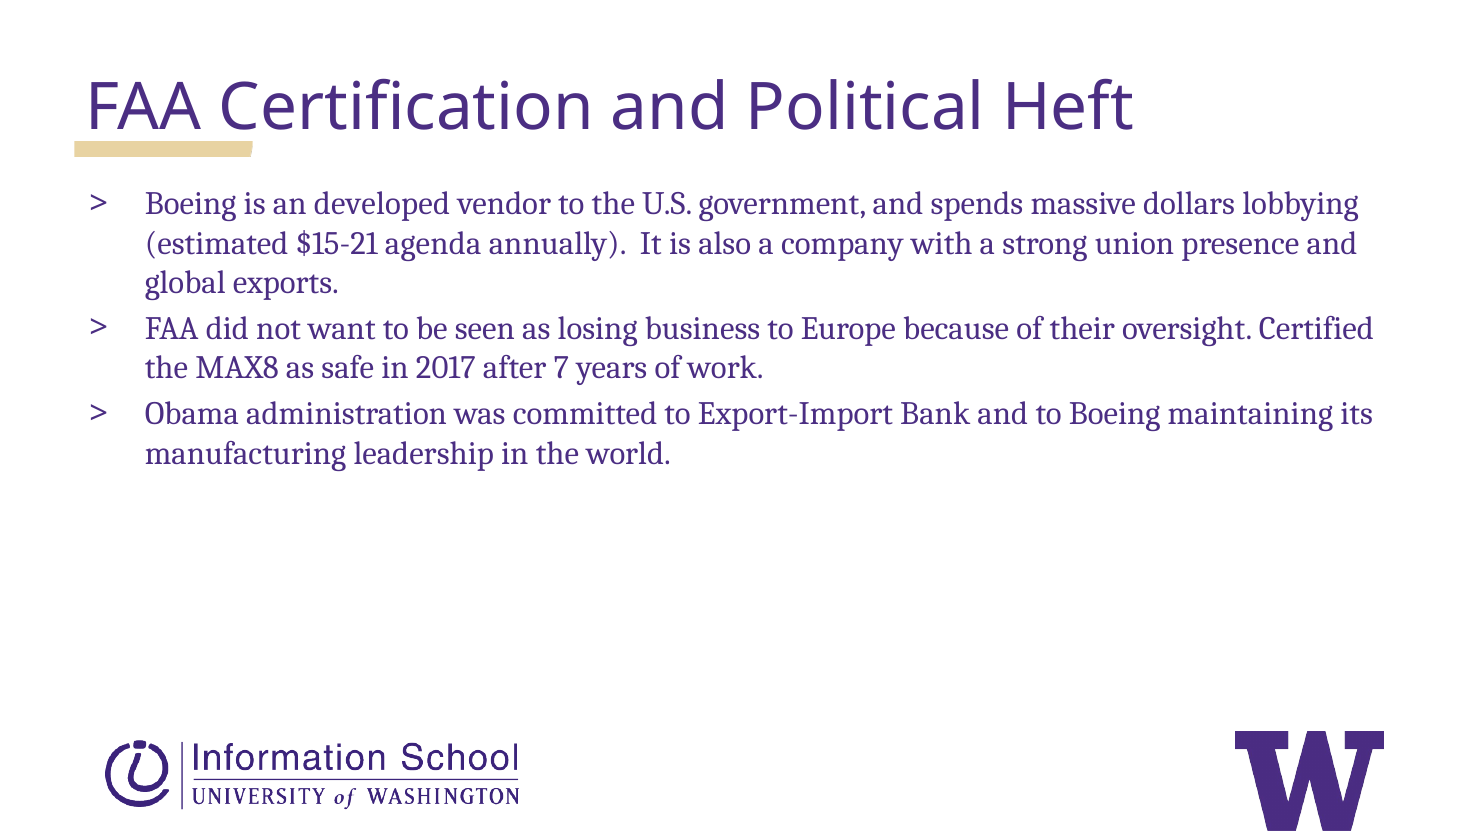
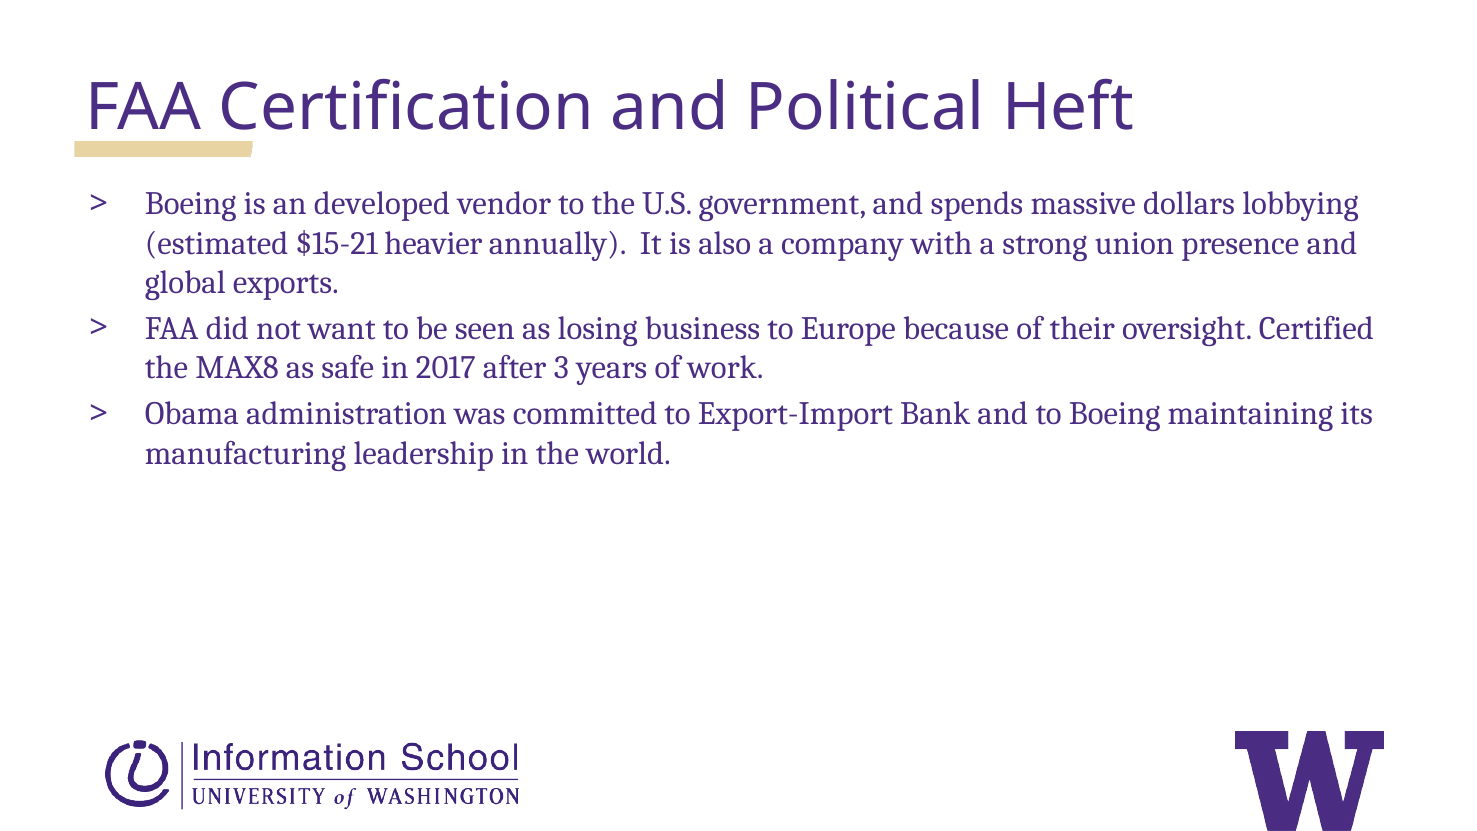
agenda: agenda -> heavier (433, 243)
7: 7 -> 3 (561, 368)
